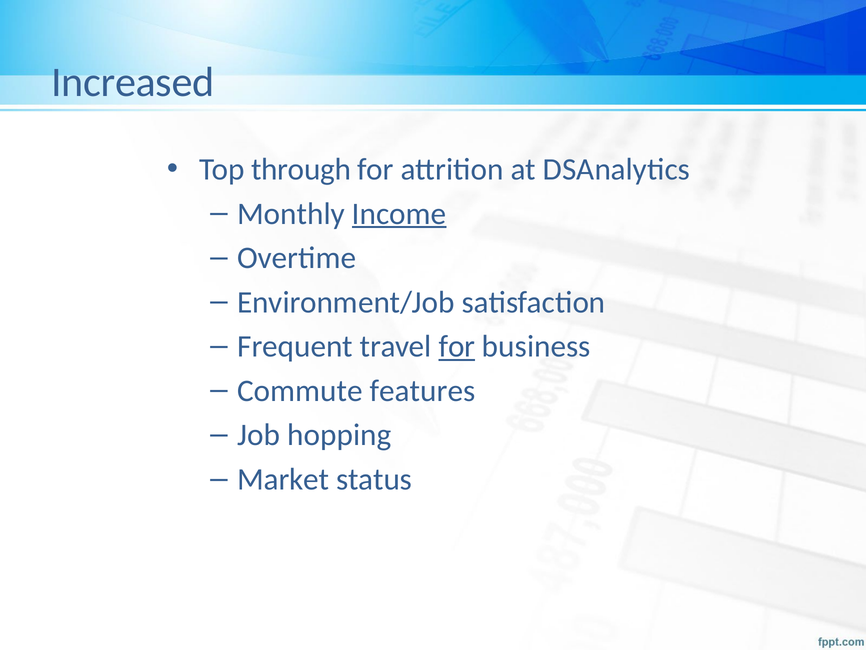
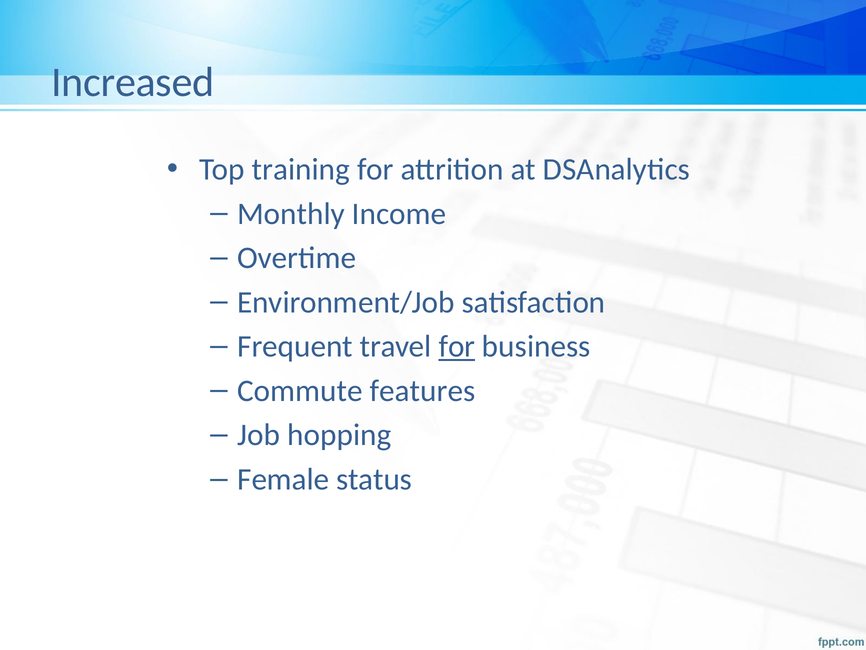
through: through -> training (301, 169)
Income underline: present -> none (399, 214)
Market: Market -> Female (283, 479)
